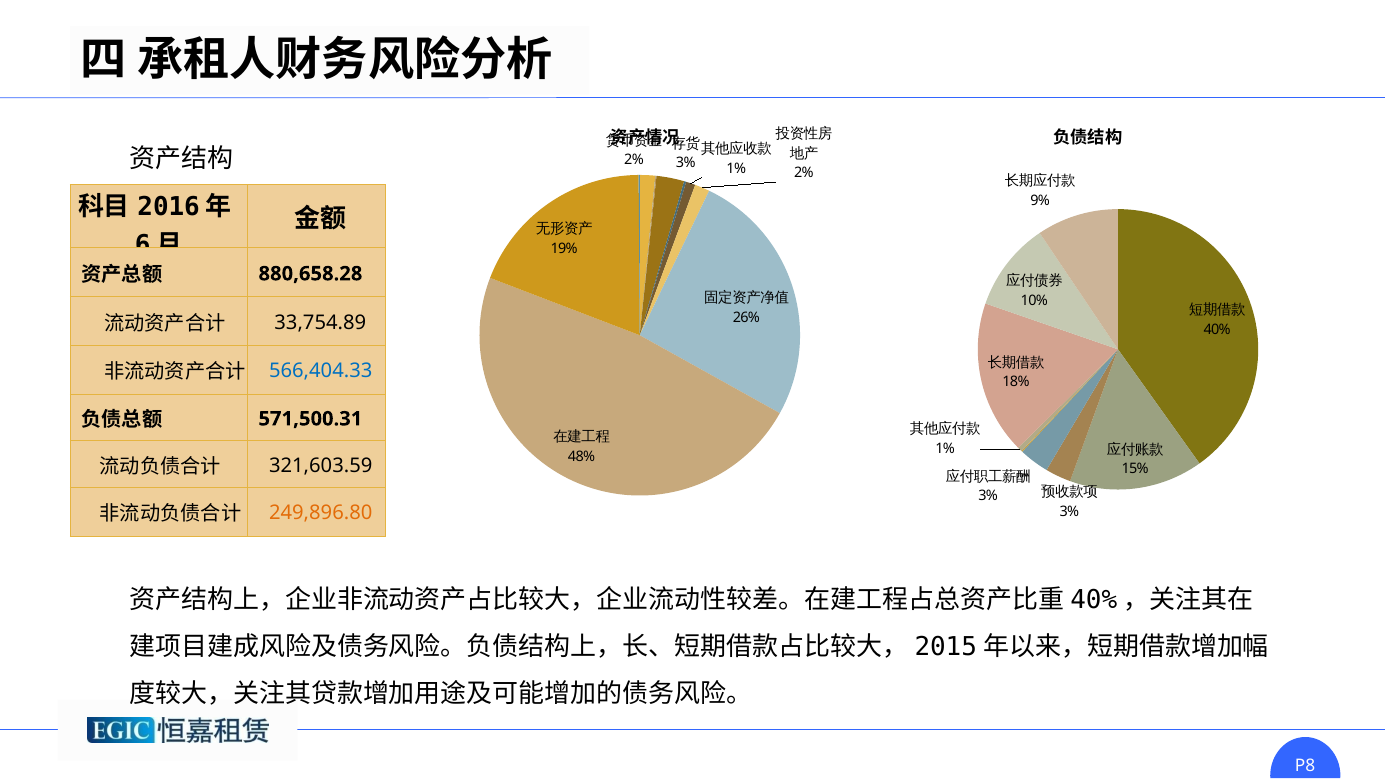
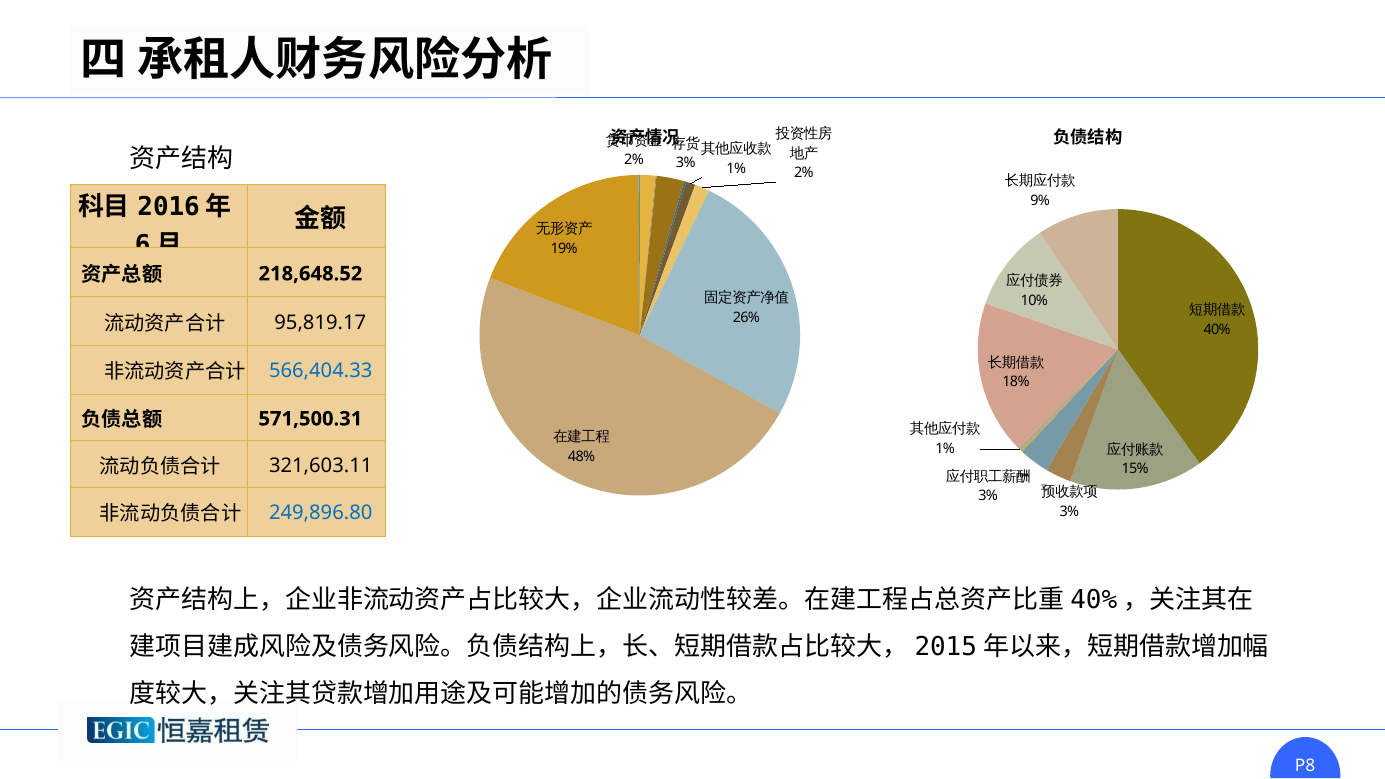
880,658.28: 880,658.28 -> 218,648.52 (310, 274)
33,754.89: 33,754.89 -> 95,819.17 (320, 322)
321,603.59: 321,603.59 -> 321,603.11 (321, 466)
249,896.80 colour: orange -> blue (321, 513)
